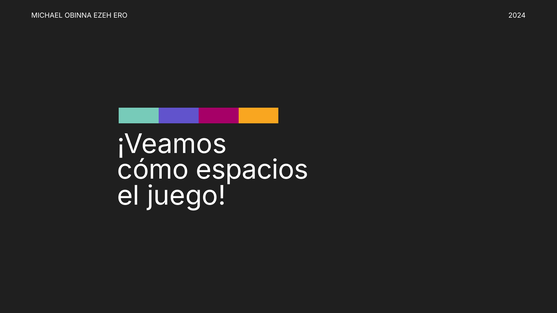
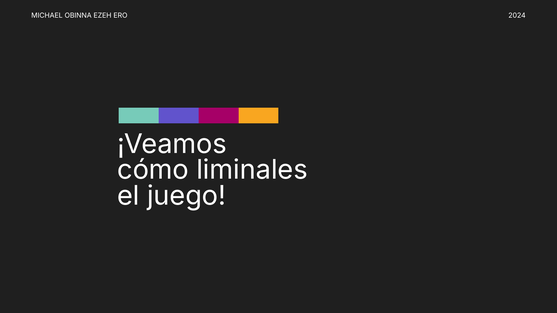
espacios: espacios -> liminales (252, 170)
